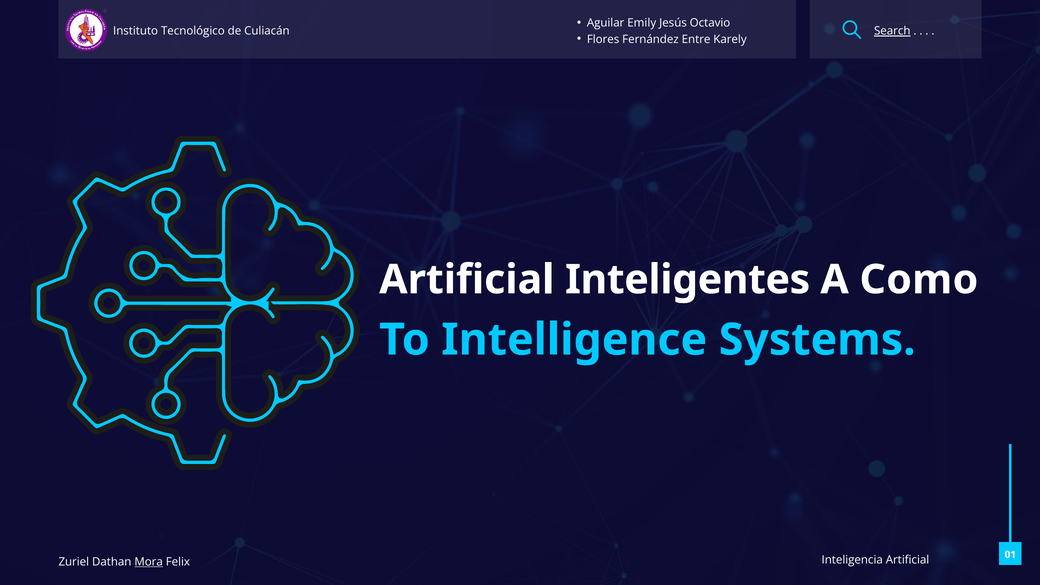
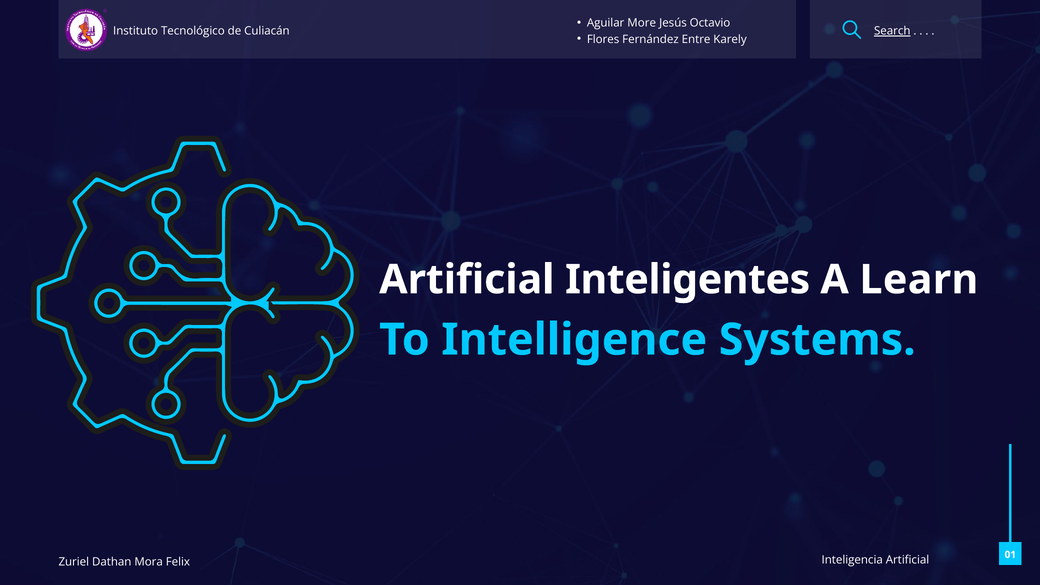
Emily: Emily -> More (642, 23)
Como: Como -> Learn (919, 280)
Mora underline: present -> none (149, 562)
